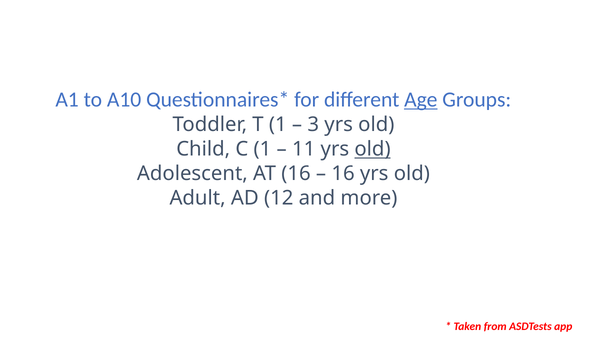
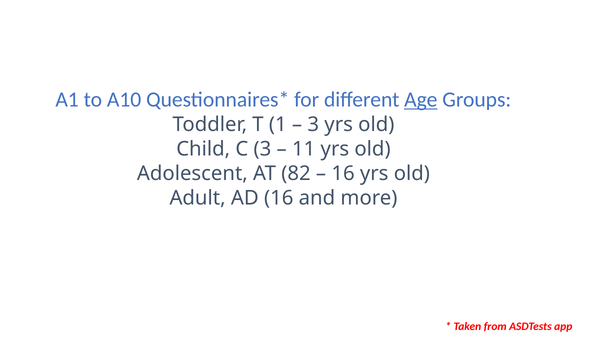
C 1: 1 -> 3 (262, 149)
old underline: present -> none (373, 149)
AT 16: 16 -> 82 (296, 174)
AD 12: 12 -> 16 (279, 198)
